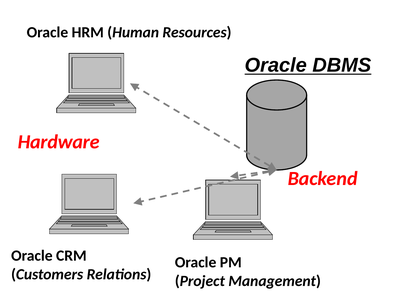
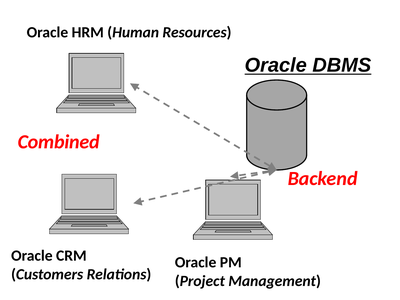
Hardware: Hardware -> Combined (59, 142)
